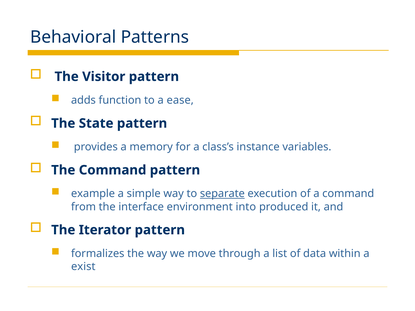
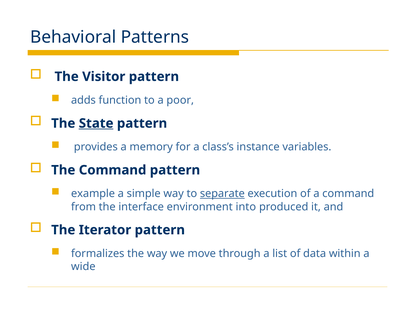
ease: ease -> poor (180, 100)
State underline: none -> present (96, 123)
exist: exist -> wide (83, 267)
